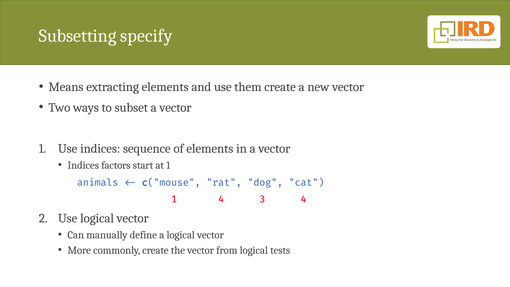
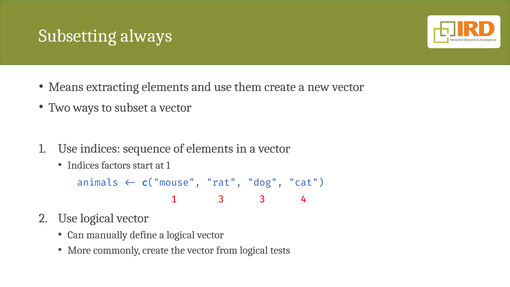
specify: specify -> always (146, 36)
1 4: 4 -> 3 (221, 199)
